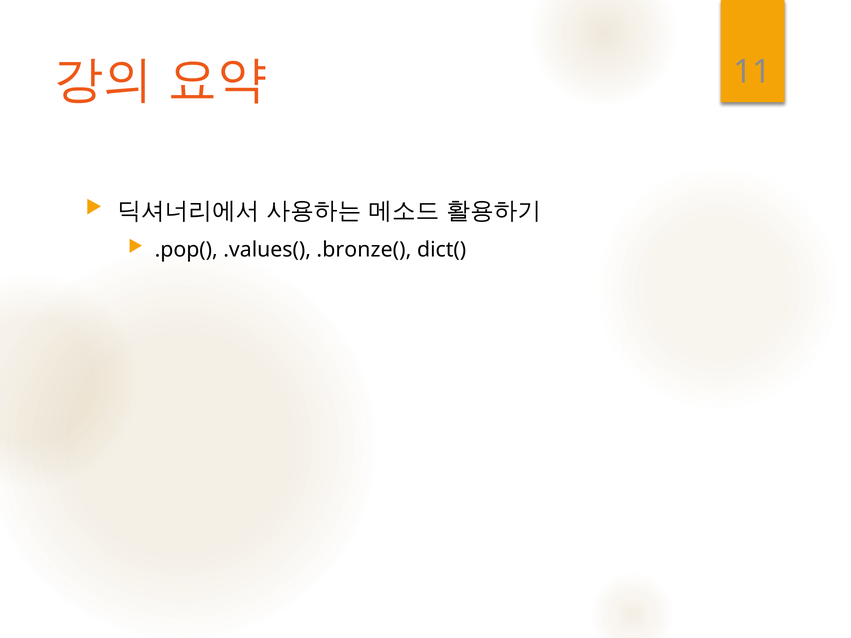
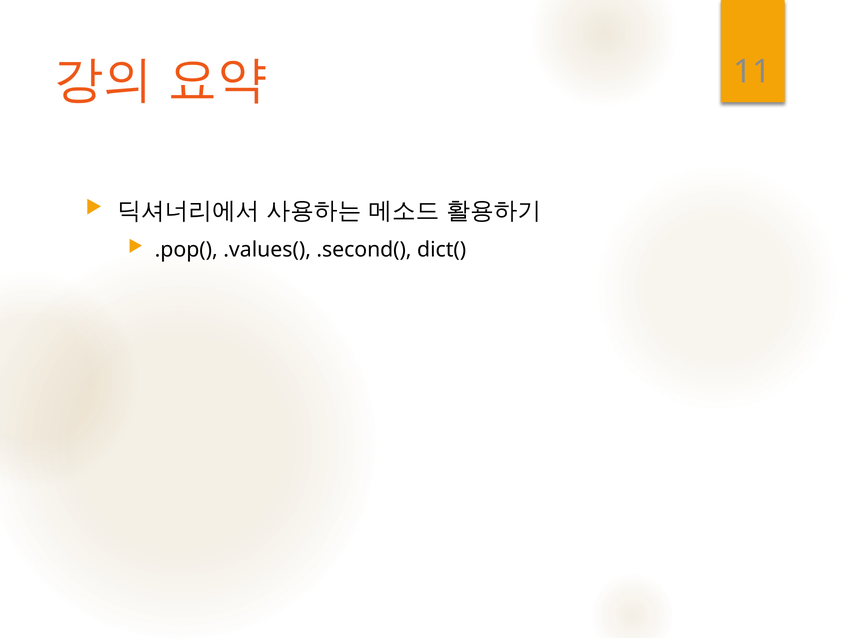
.bronze(: .bronze( -> .second( (364, 250)
